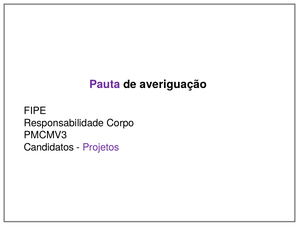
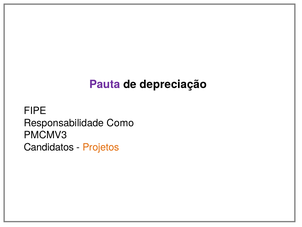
averiguação: averiguação -> depreciação (173, 84)
Corpo: Corpo -> Como (120, 123)
Projetos colour: purple -> orange (101, 147)
